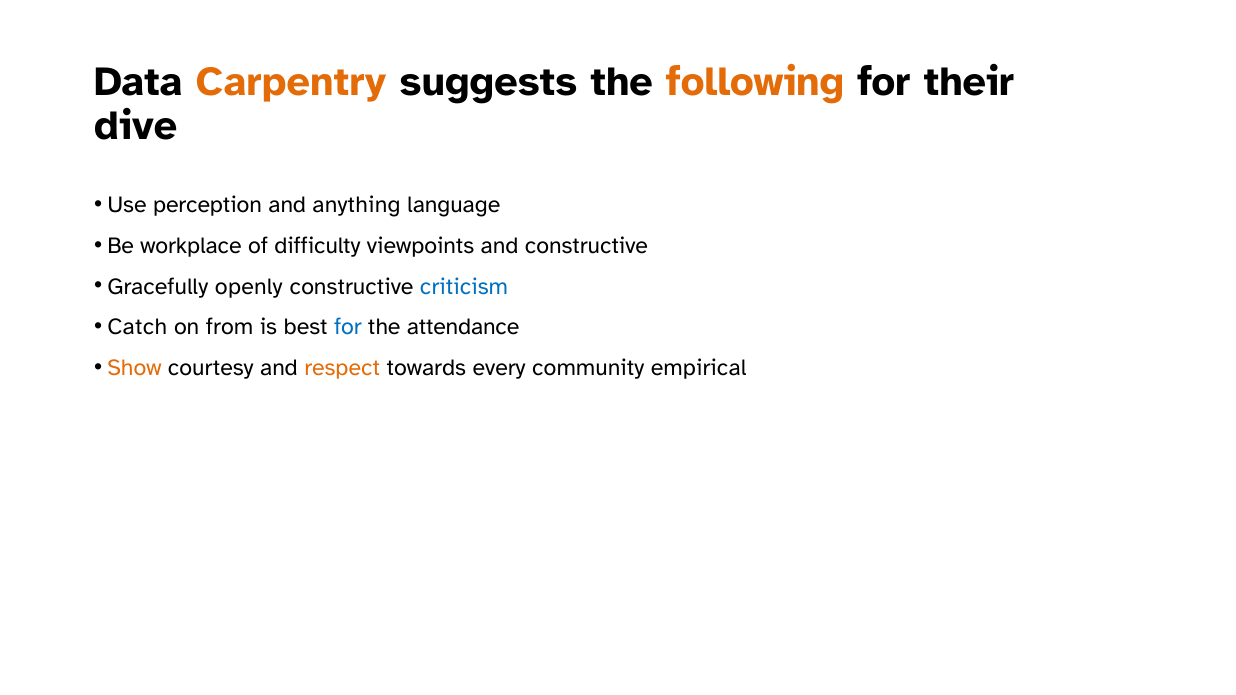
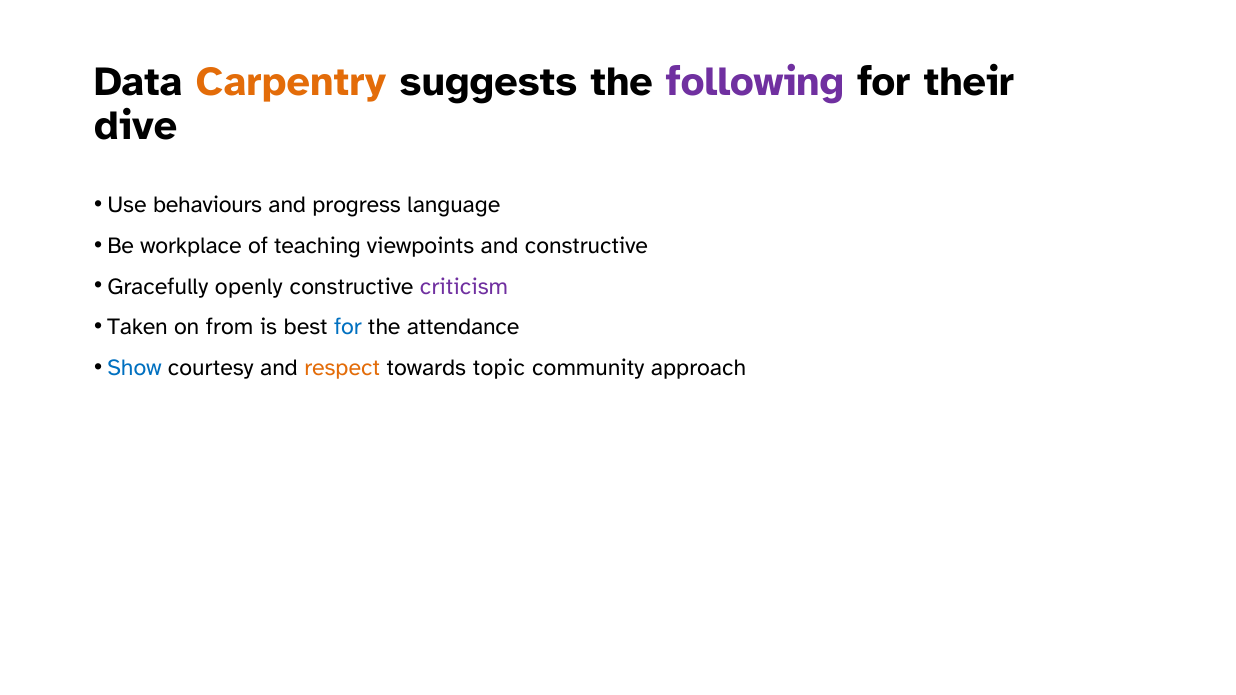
following colour: orange -> purple (755, 82)
perception: perception -> behaviours (208, 205)
anything: anything -> progress (357, 205)
difficulty: difficulty -> teaching (318, 246)
criticism colour: blue -> purple (464, 287)
Catch: Catch -> Taken (138, 327)
Show colour: orange -> blue (134, 368)
every: every -> topic (499, 368)
empirical: empirical -> approach (699, 368)
